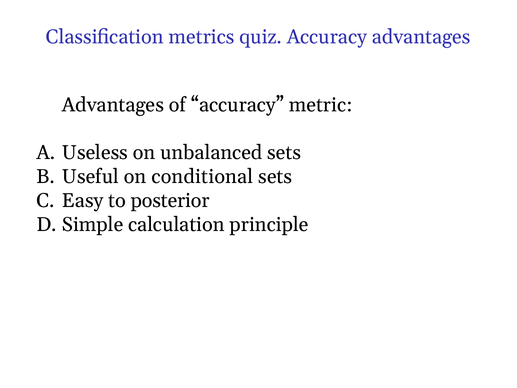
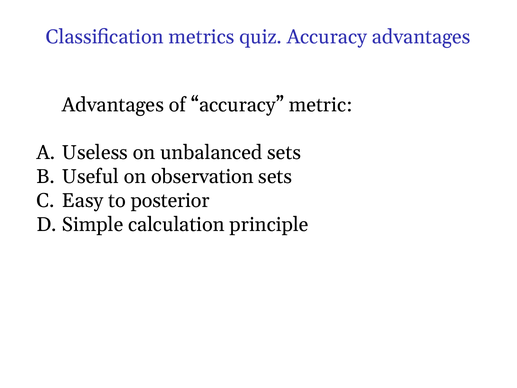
conditional: conditional -> observation (202, 177)
